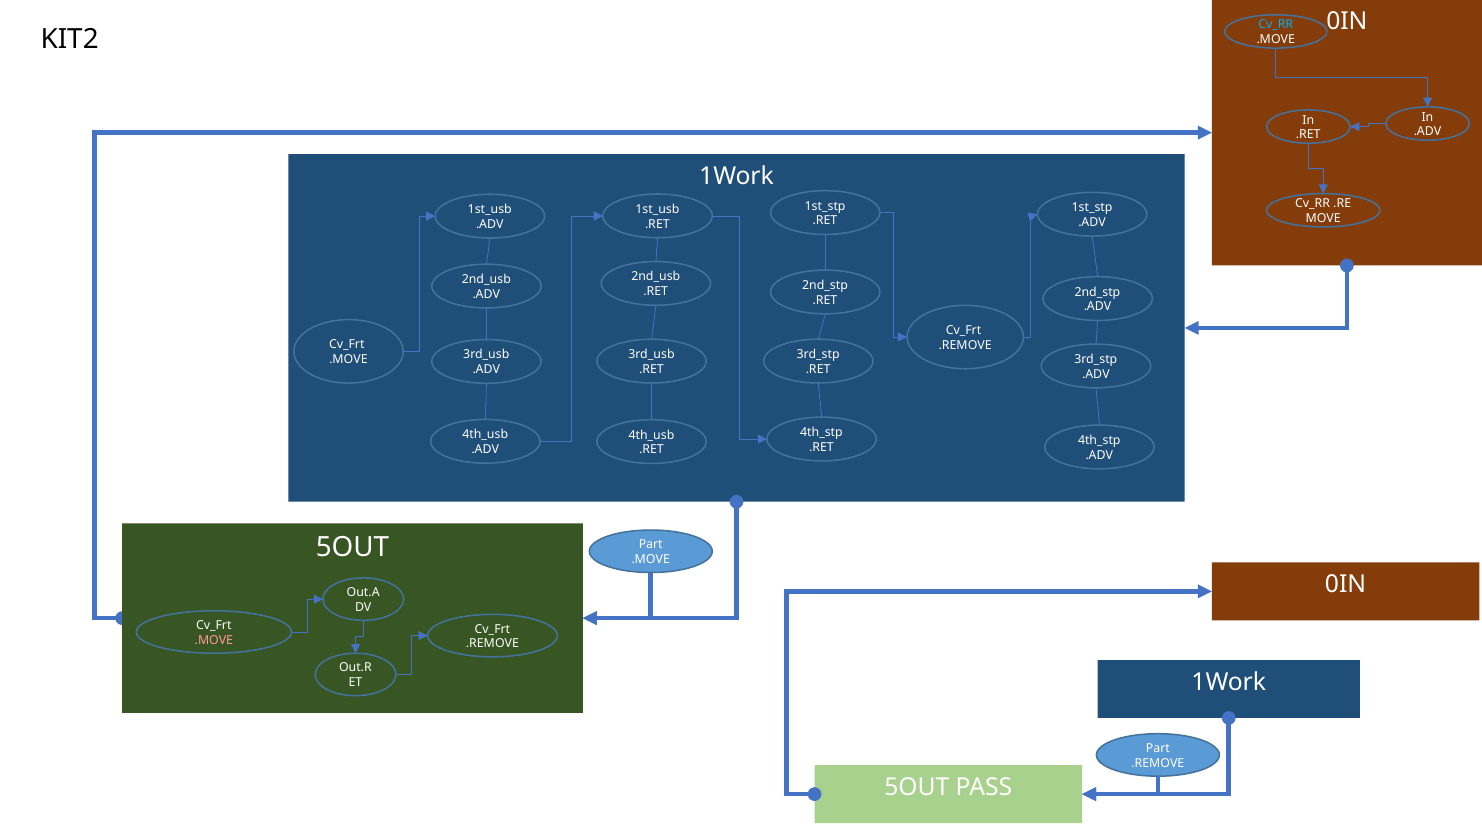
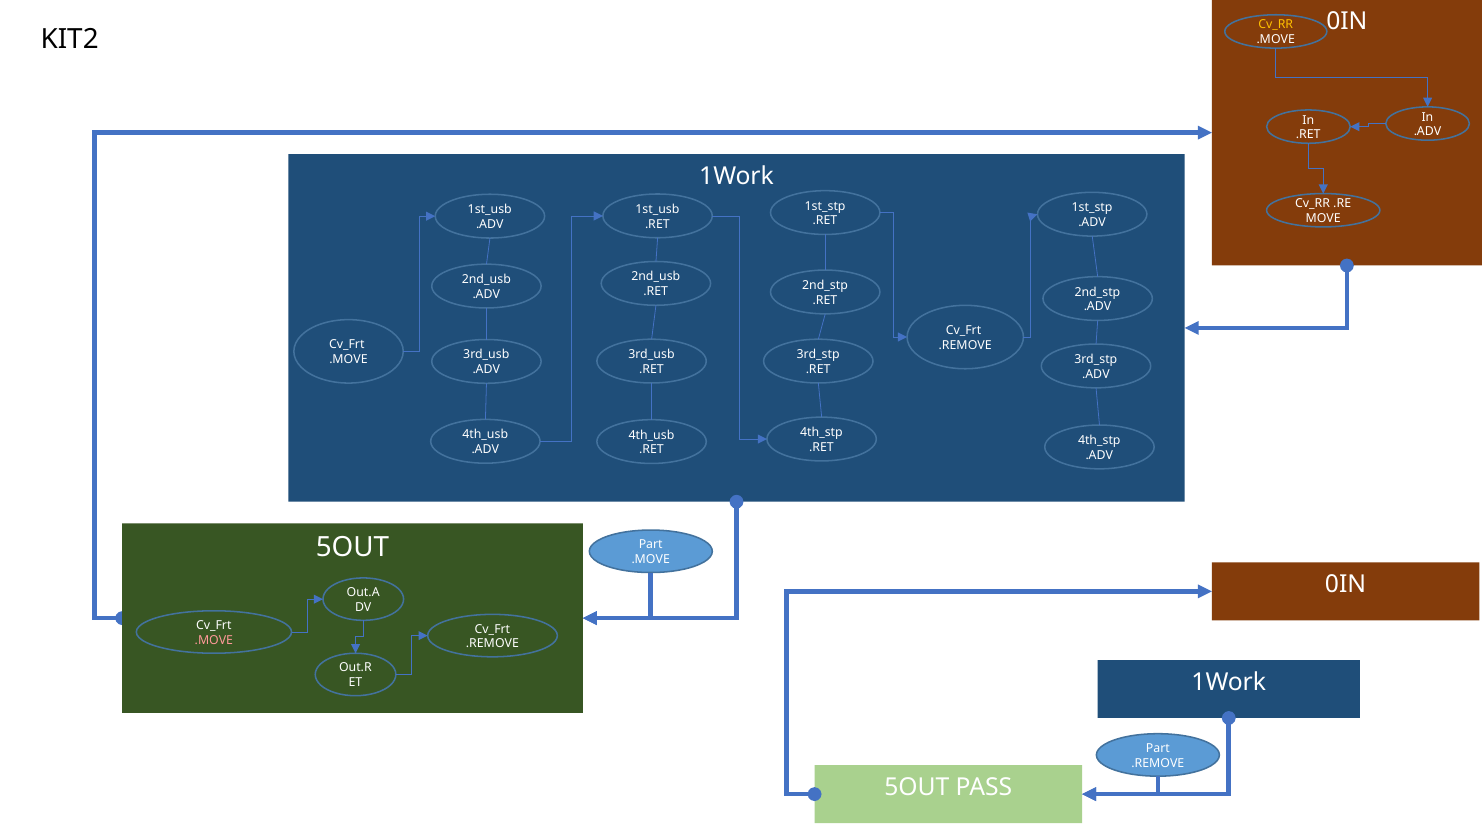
Cv_RR colour: light blue -> yellow (1276, 25)
